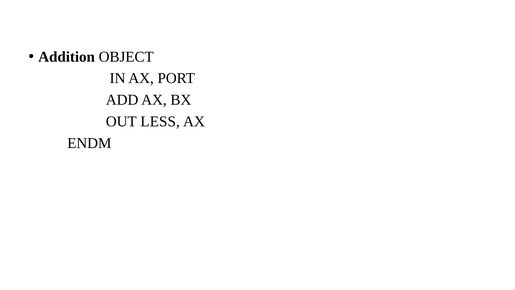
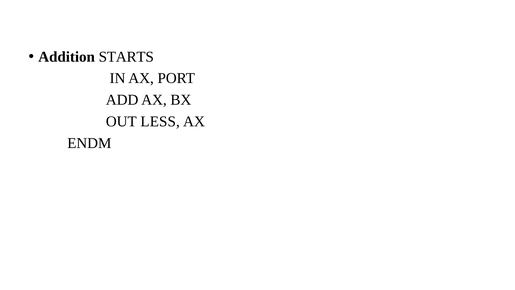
OBJECT: OBJECT -> STARTS (126, 57)
